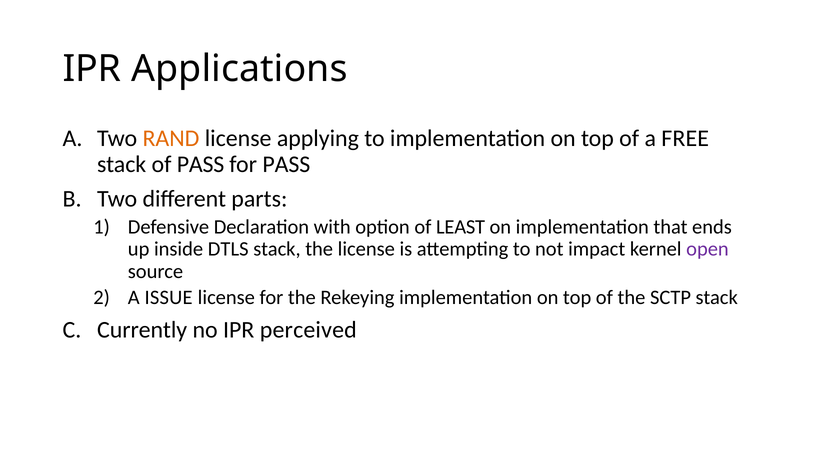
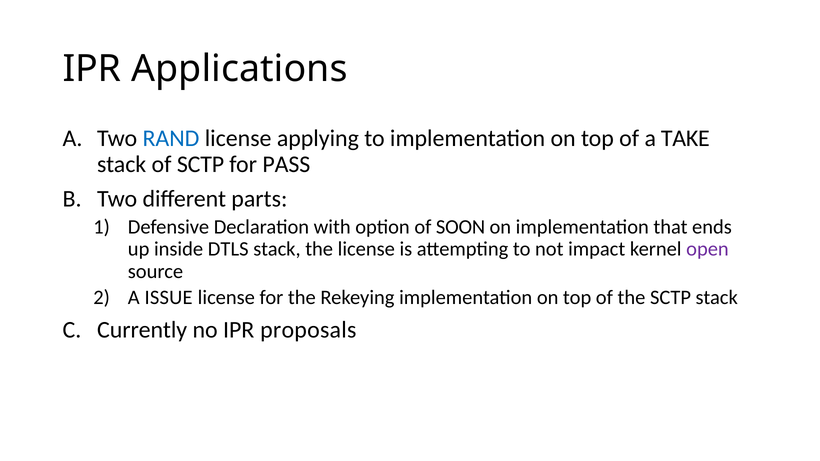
RAND colour: orange -> blue (171, 139)
FREE: FREE -> TAKE (685, 139)
of PASS: PASS -> SCTP (201, 164)
LEAST: LEAST -> SOON (461, 227)
perceived: perceived -> proposals (308, 330)
